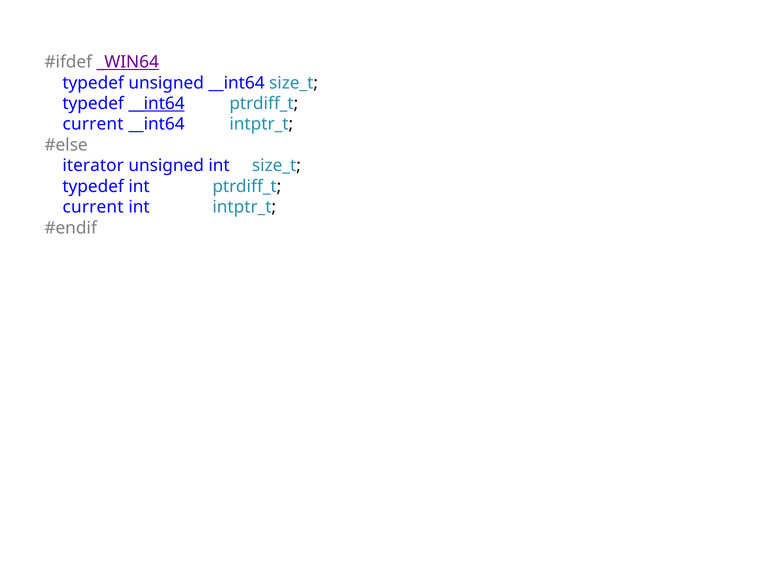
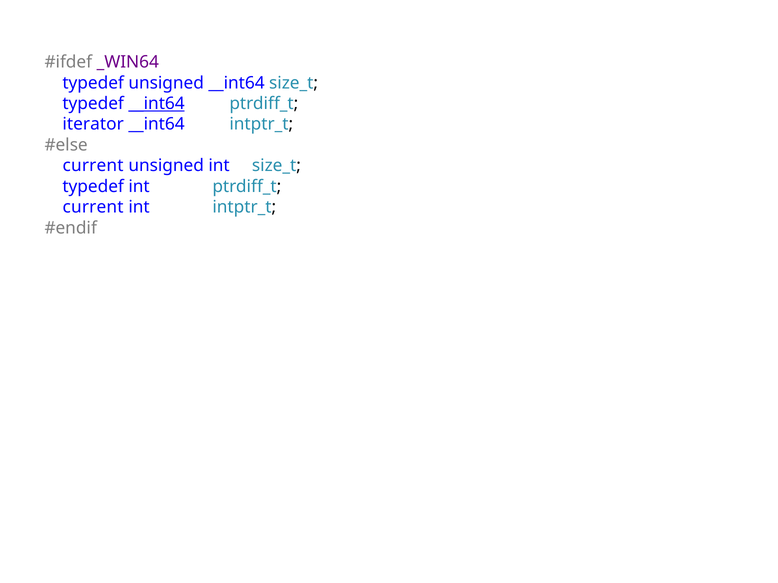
_WIN64 underline: present -> none (128, 62)
current: current -> iterator (93, 124)
iterator: iterator -> current (93, 166)
